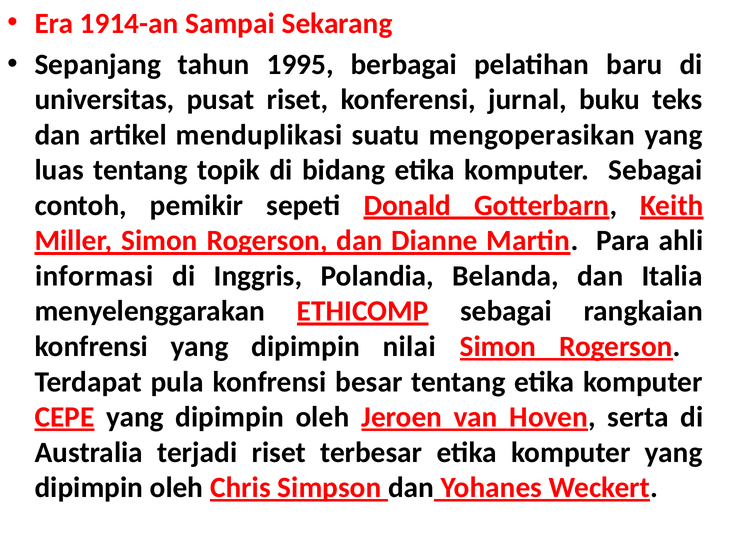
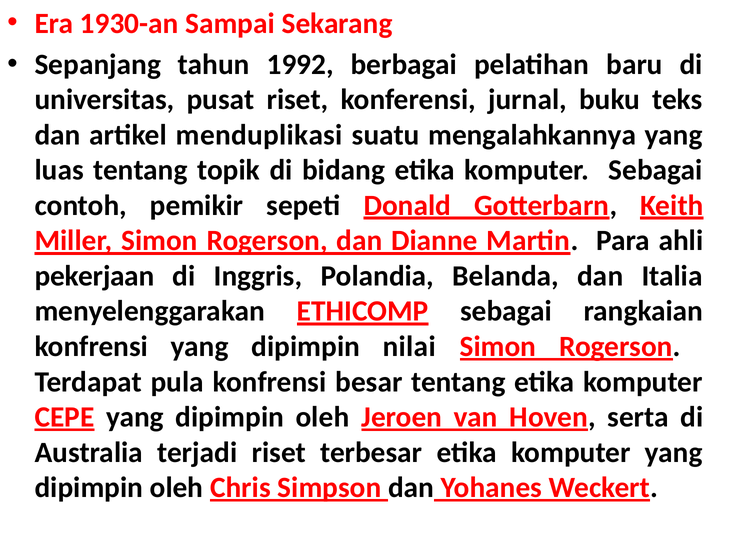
1914-an: 1914-an -> 1930-an (129, 23)
1995: 1995 -> 1992 (300, 64)
mengoperasikan: mengoperasikan -> mengalahkannya (532, 135)
informasi: informasi -> pekerjaan (94, 276)
